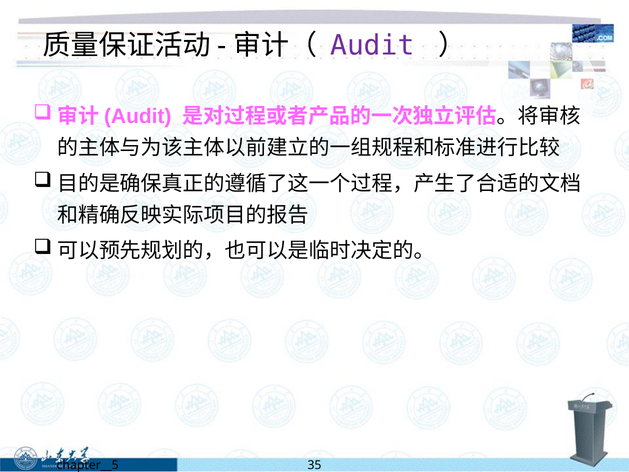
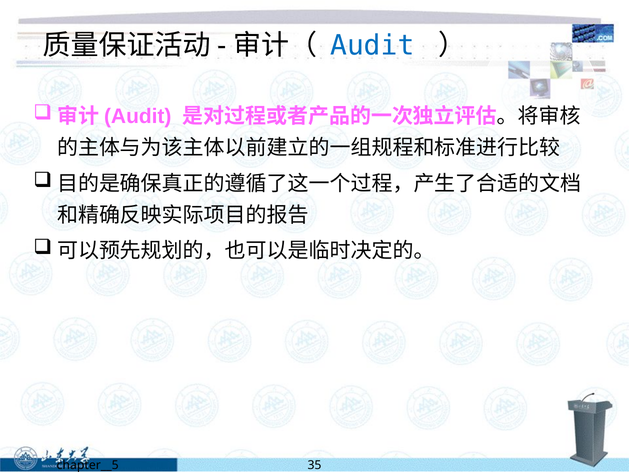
Audit colour: purple -> blue (372, 46)
